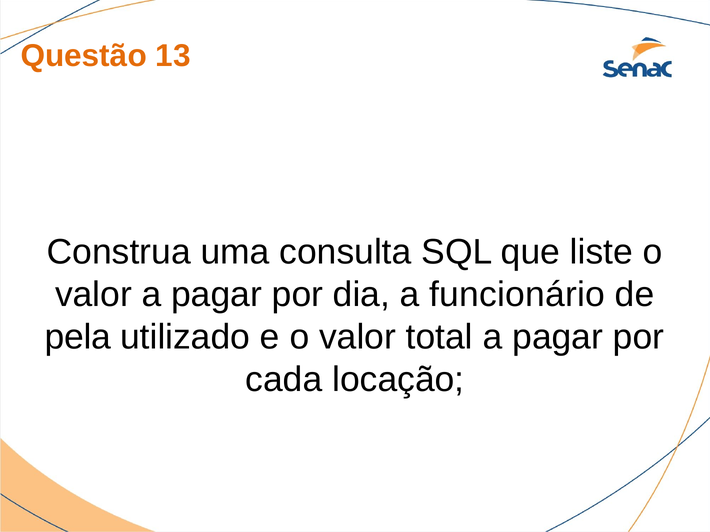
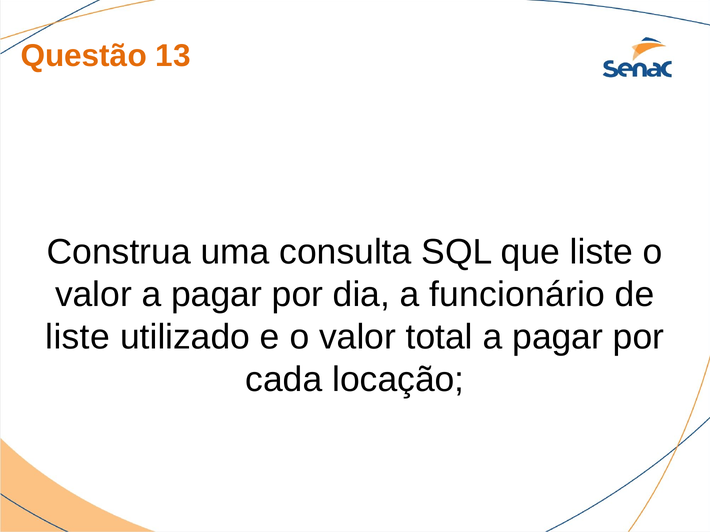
pela: pela -> liste (78, 338)
